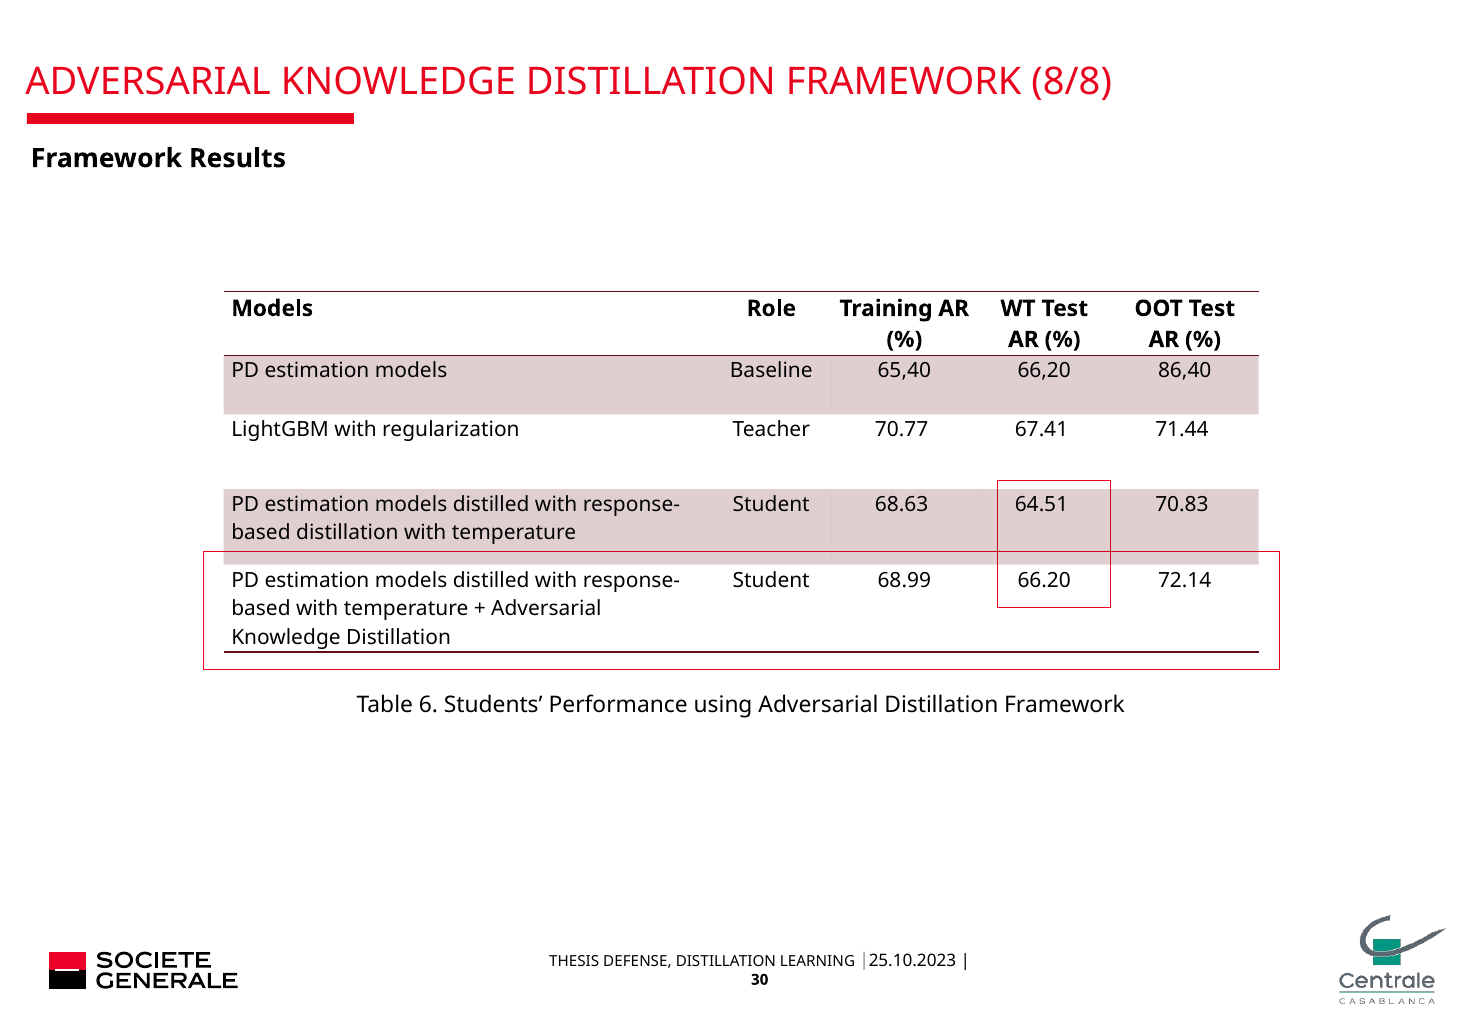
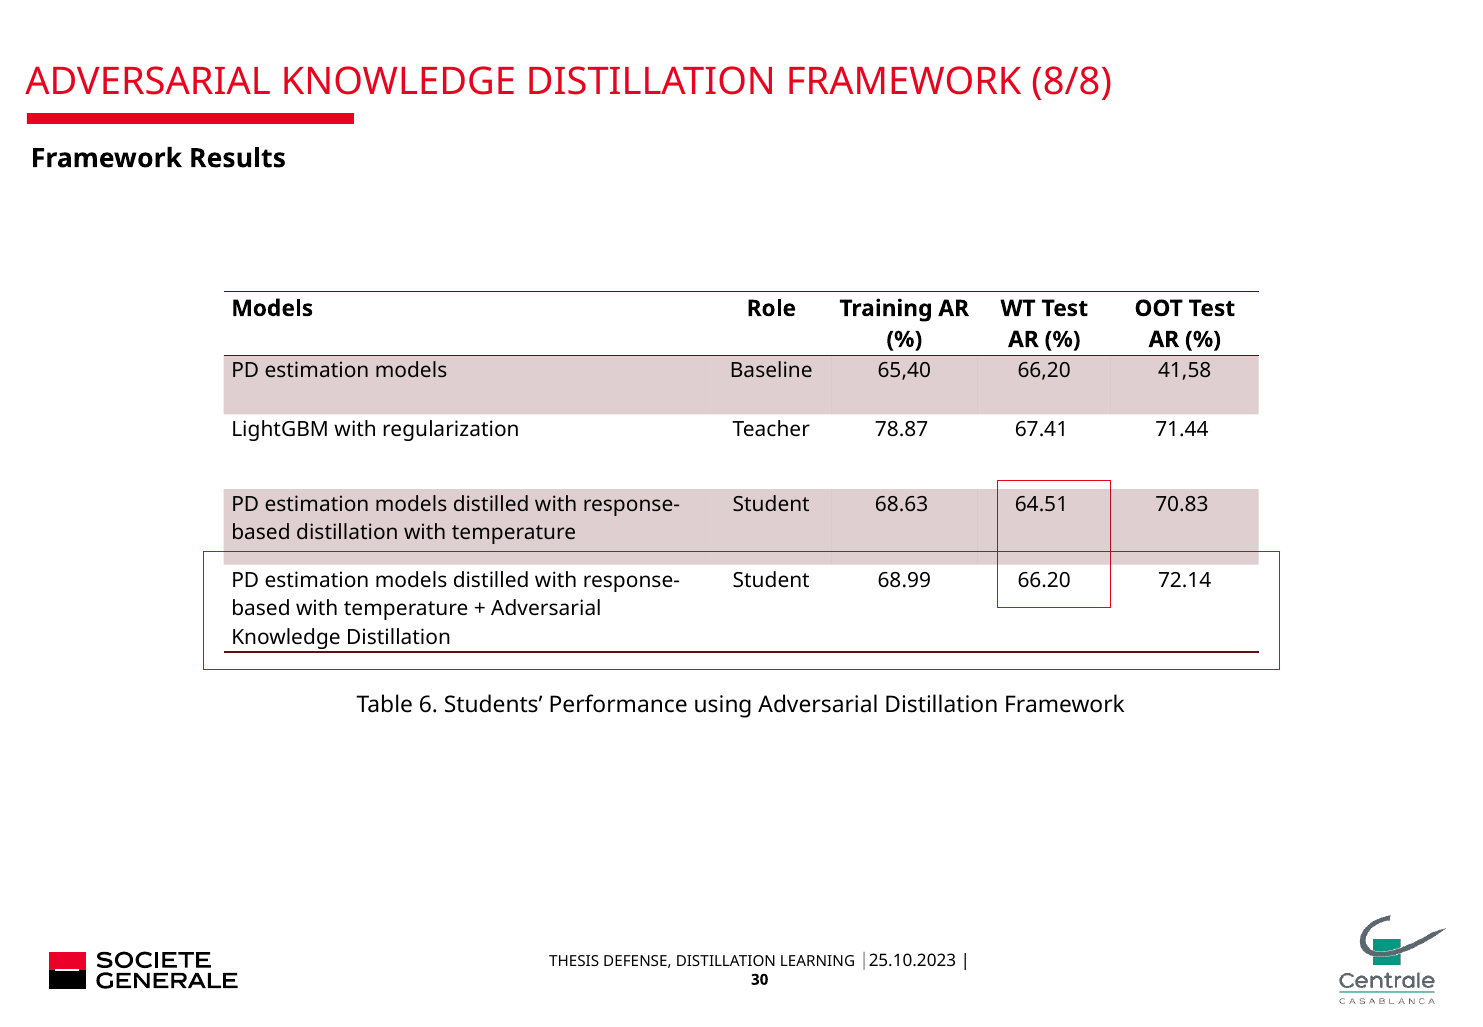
86,40: 86,40 -> 41,58 (1185, 371)
70.77: 70.77 -> 78.87 (902, 430)
